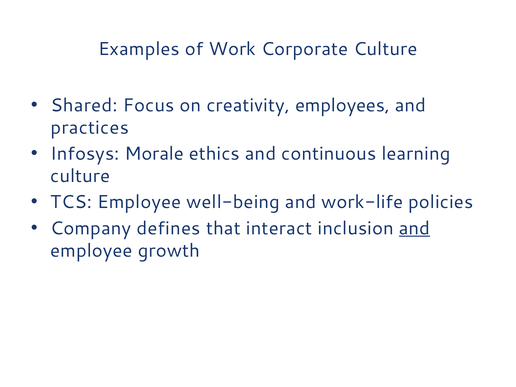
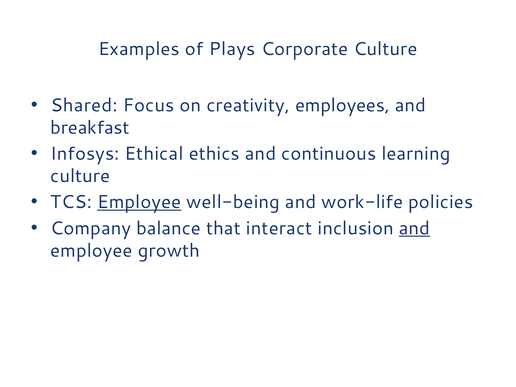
Work: Work -> Plays (232, 49)
practices: practices -> breakfast (90, 128)
Morale: Morale -> Ethical (154, 154)
Employee underline: none -> present (139, 202)
defines: defines -> balance (169, 228)
